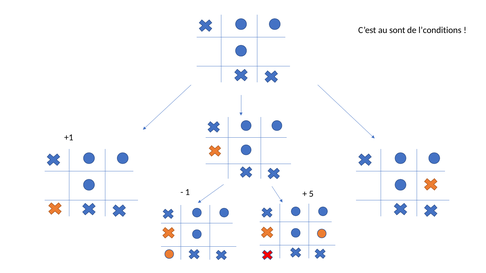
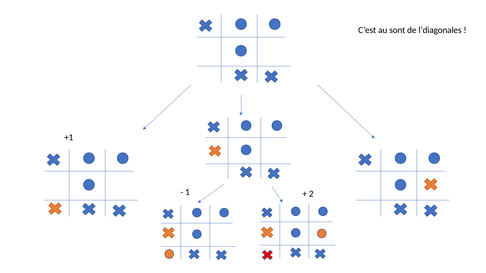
l’conditions: l’conditions -> l’diagonales (440, 30)
5: 5 -> 2 (311, 194)
